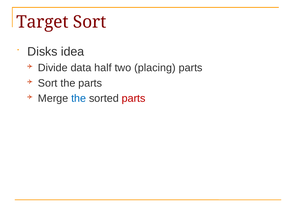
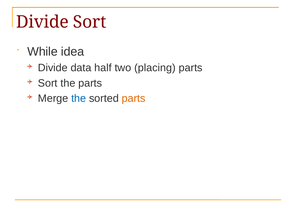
Target: Target -> Divide (42, 22)
Disks: Disks -> While (43, 52)
parts colour: red -> orange (134, 98)
